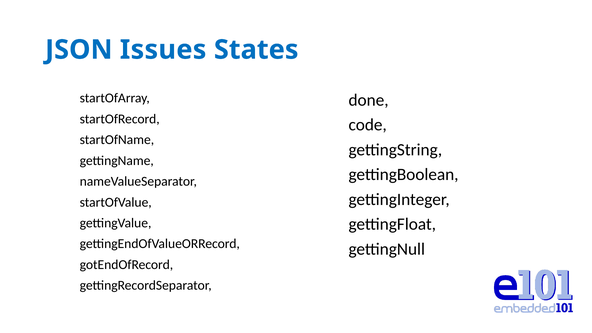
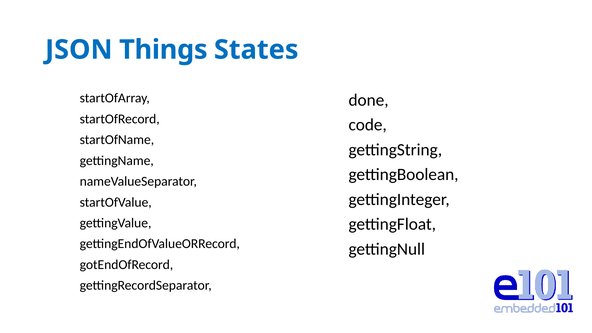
Issues: Issues -> Things (163, 50)
